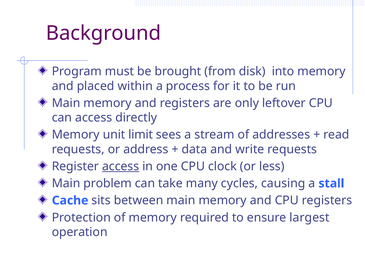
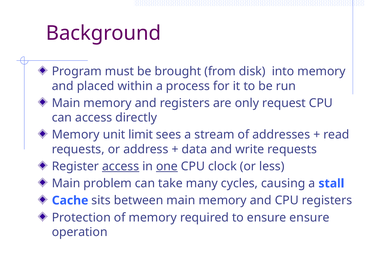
leftover: leftover -> request (284, 103)
one underline: none -> present (167, 166)
ensure largest: largest -> ensure (309, 217)
